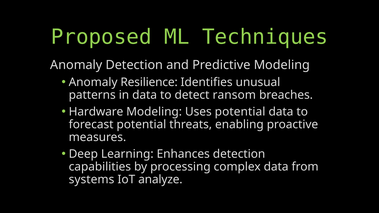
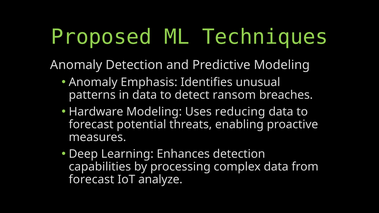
Resilience: Resilience -> Emphasis (149, 82)
Uses potential: potential -> reducing (240, 112)
systems: systems -> forecast (92, 180)
